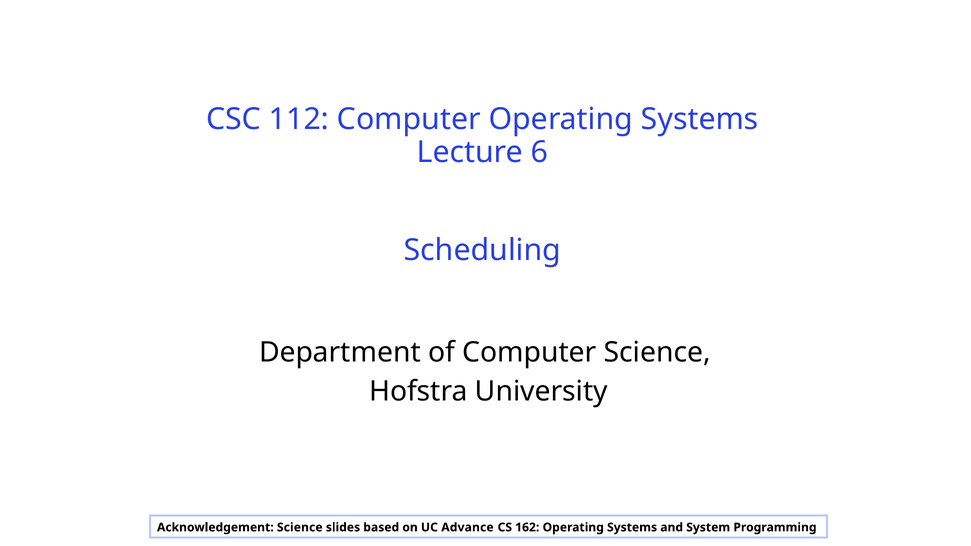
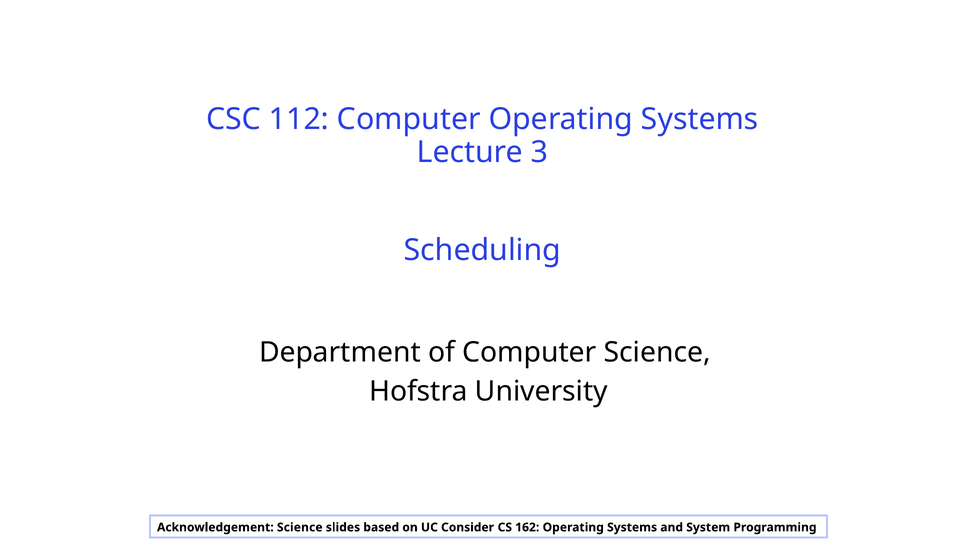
6: 6 -> 3 (539, 152)
Advance: Advance -> Consider (468, 528)
